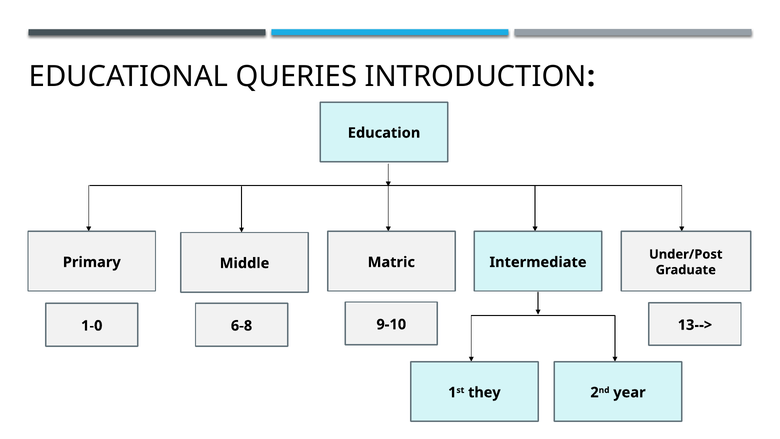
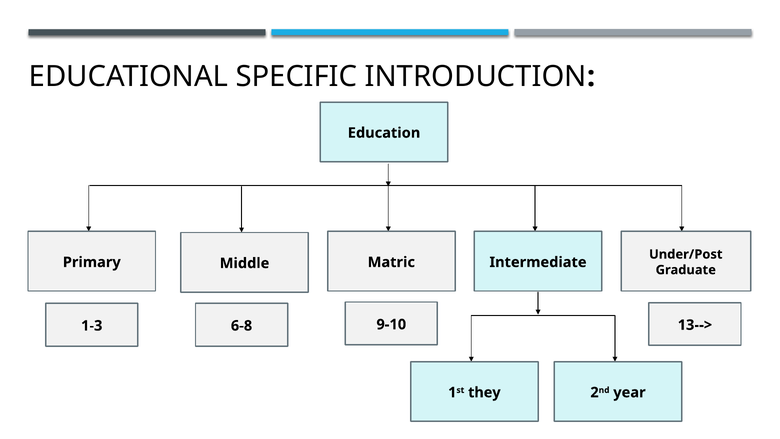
QUERIES: QUERIES -> SPECIFIC (296, 76)
1-0: 1-0 -> 1-3 (92, 326)
